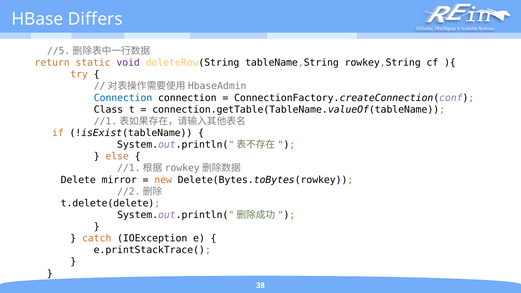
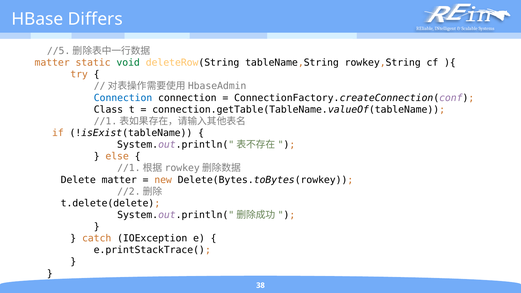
return: return -> matter (52, 63)
void colour: purple -> green (128, 63)
Delete mirror: mirror -> matter (119, 180)
